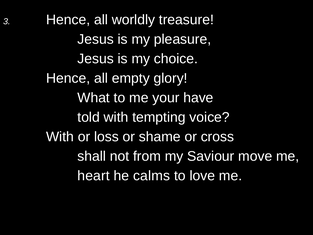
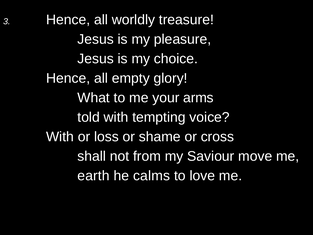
have: have -> arms (198, 98)
heart: heart -> earth (94, 176)
